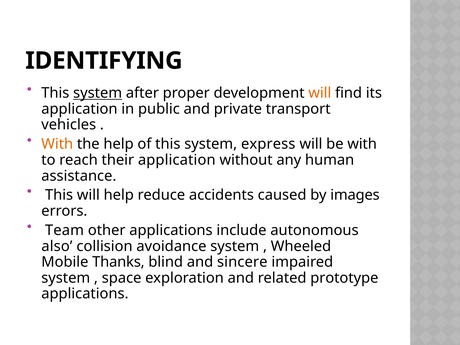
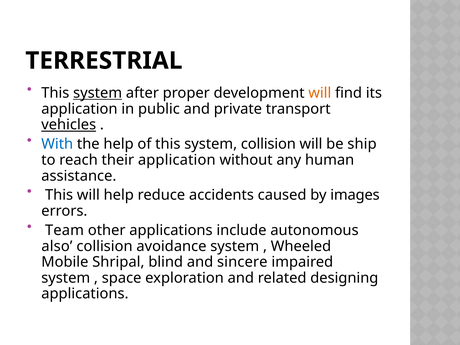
IDENTIFYING: IDENTIFYING -> TERRESTRIAL (104, 61)
vehicles underline: none -> present (69, 125)
With colour: orange -> blue (57, 144)
system express: express -> collision (268, 144)
be with: with -> ship (362, 144)
Thanks: Thanks -> Shripal (118, 262)
prototype: prototype -> designing (344, 278)
